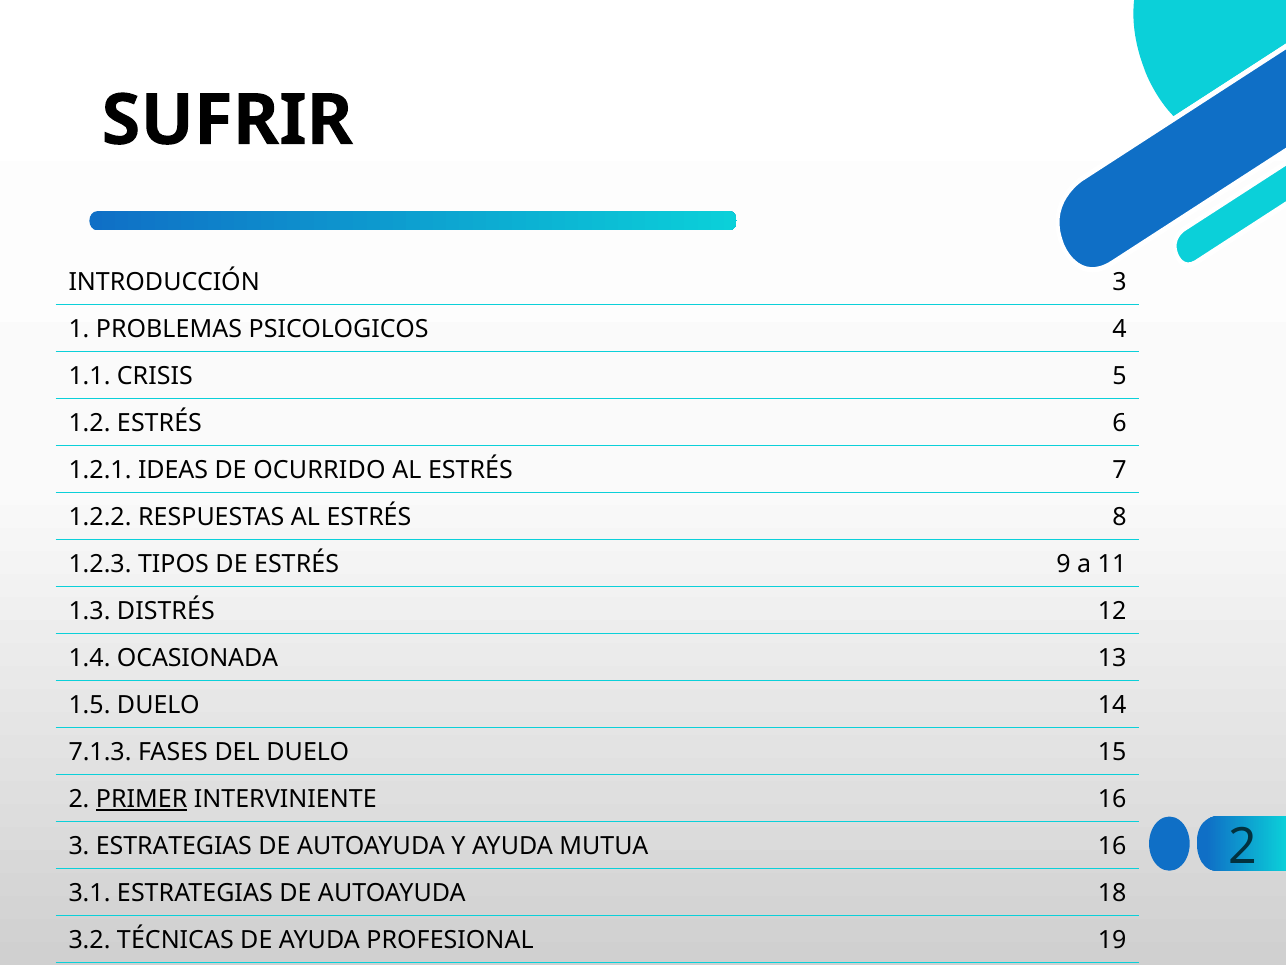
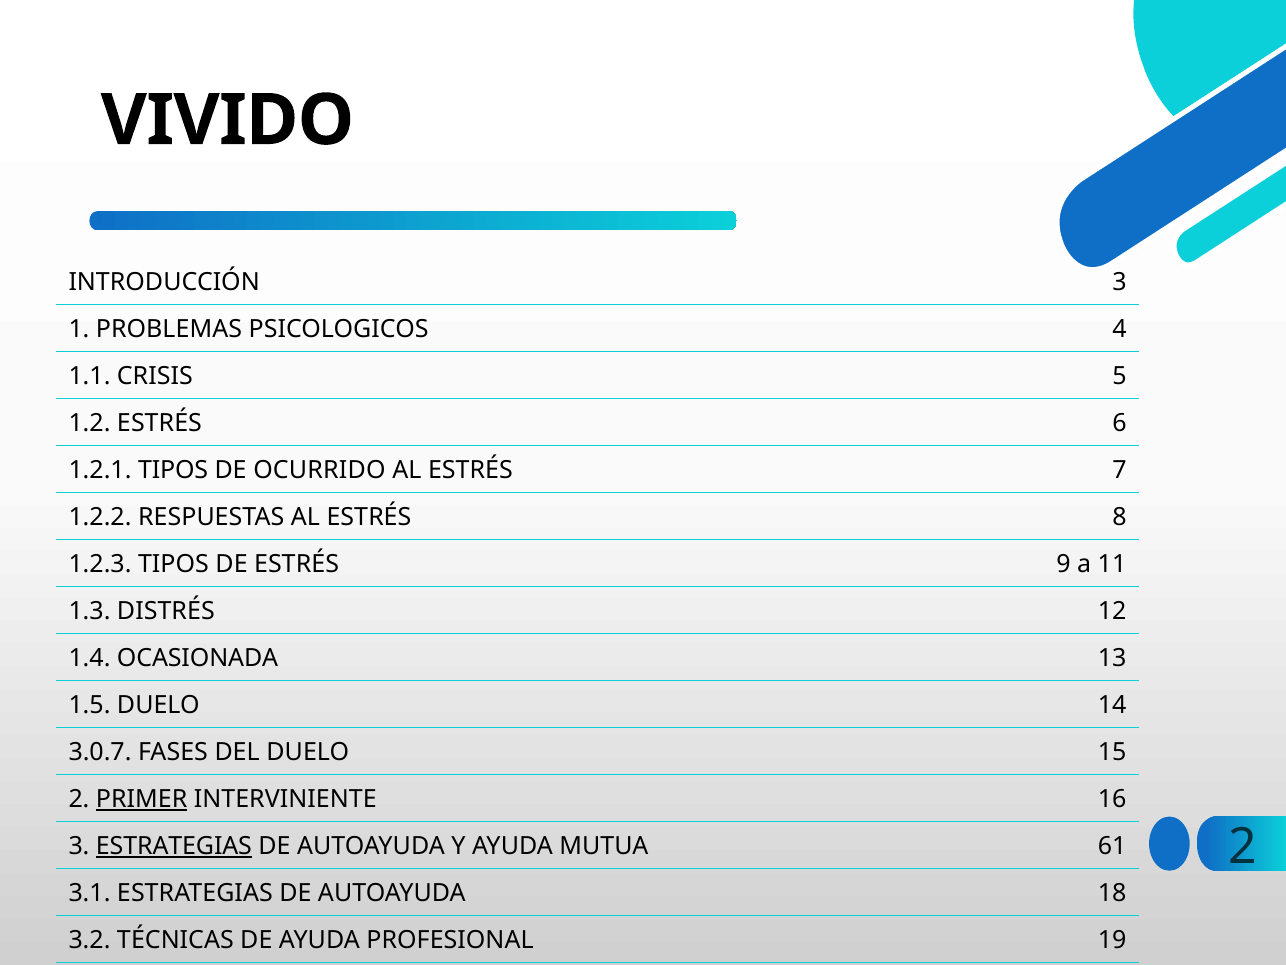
SUFRIR: SUFRIR -> VIVIDO (227, 120)
1.2.1 IDEAS: IDEAS -> TIPOS (173, 470)
7.1.3: 7.1.3 -> 3.0.7 (100, 752)
ESTRATEGIAS underline: none -> present (174, 846)
MUTUA 16: 16 -> 61 (1112, 846)
